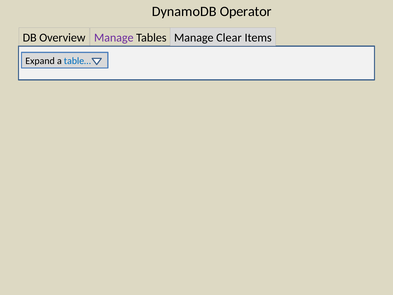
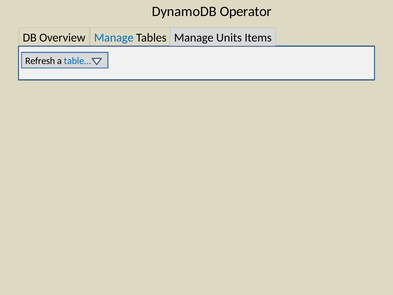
Manage colour: purple -> blue (114, 38)
Clear: Clear -> Units (229, 38)
Expand: Expand -> Refresh (40, 61)
